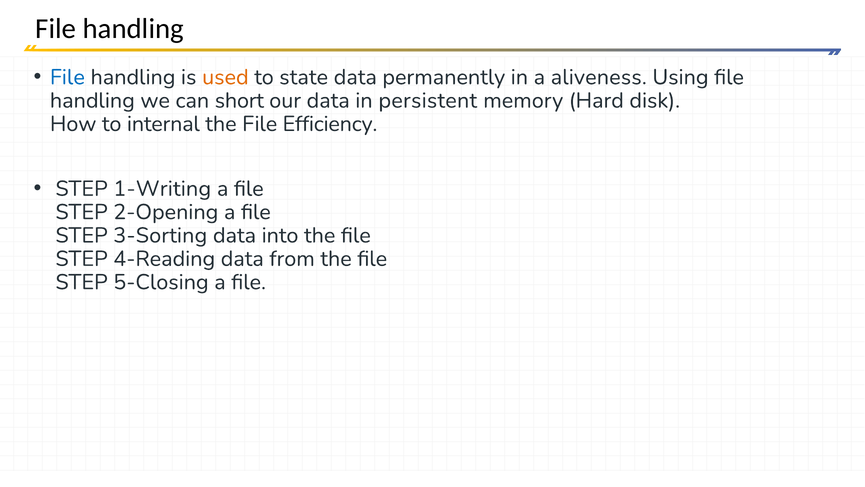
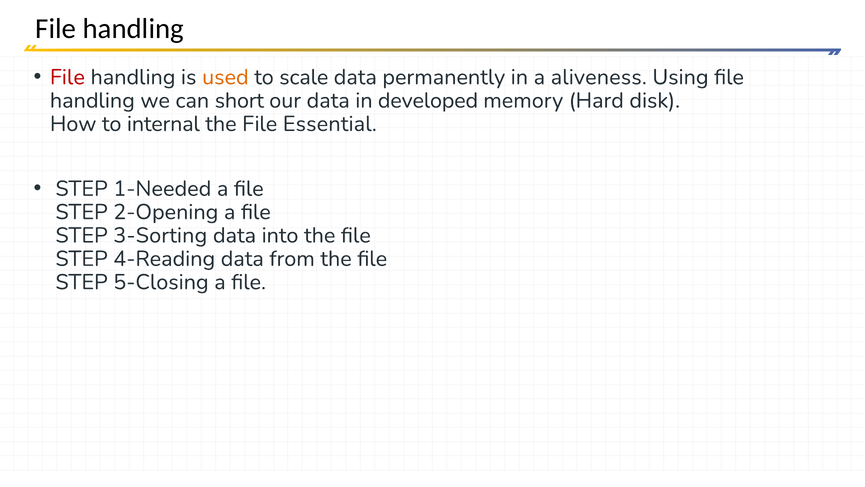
File colour: blue -> red (67, 77)
state: state -> scale (304, 77)
persistent: persistent -> developed (428, 100)
Efficiency: Efficiency -> Essential (330, 124)
1-Writing: 1-Writing -> 1-Needed (162, 188)
